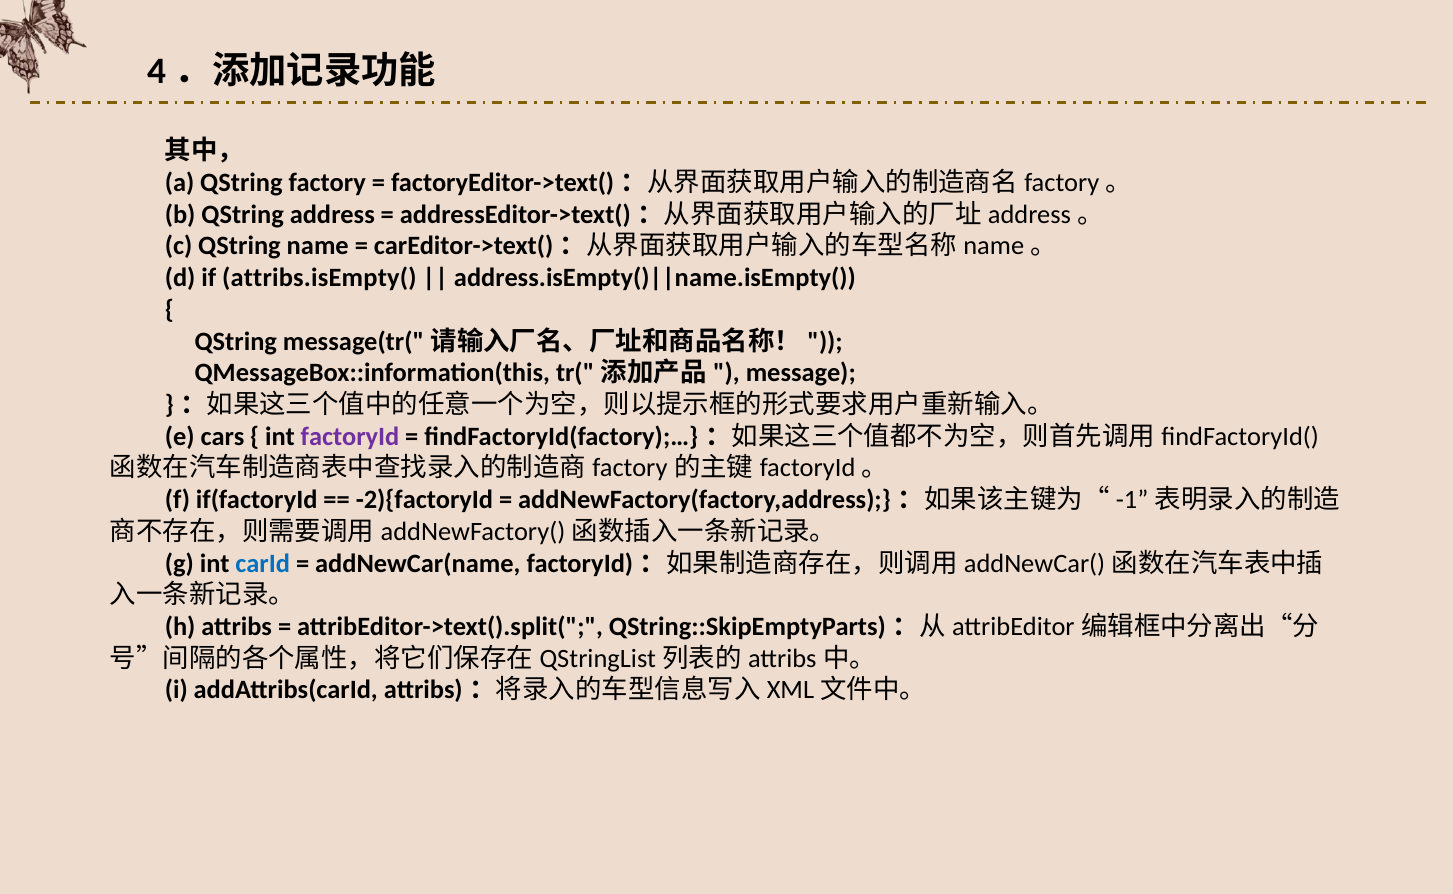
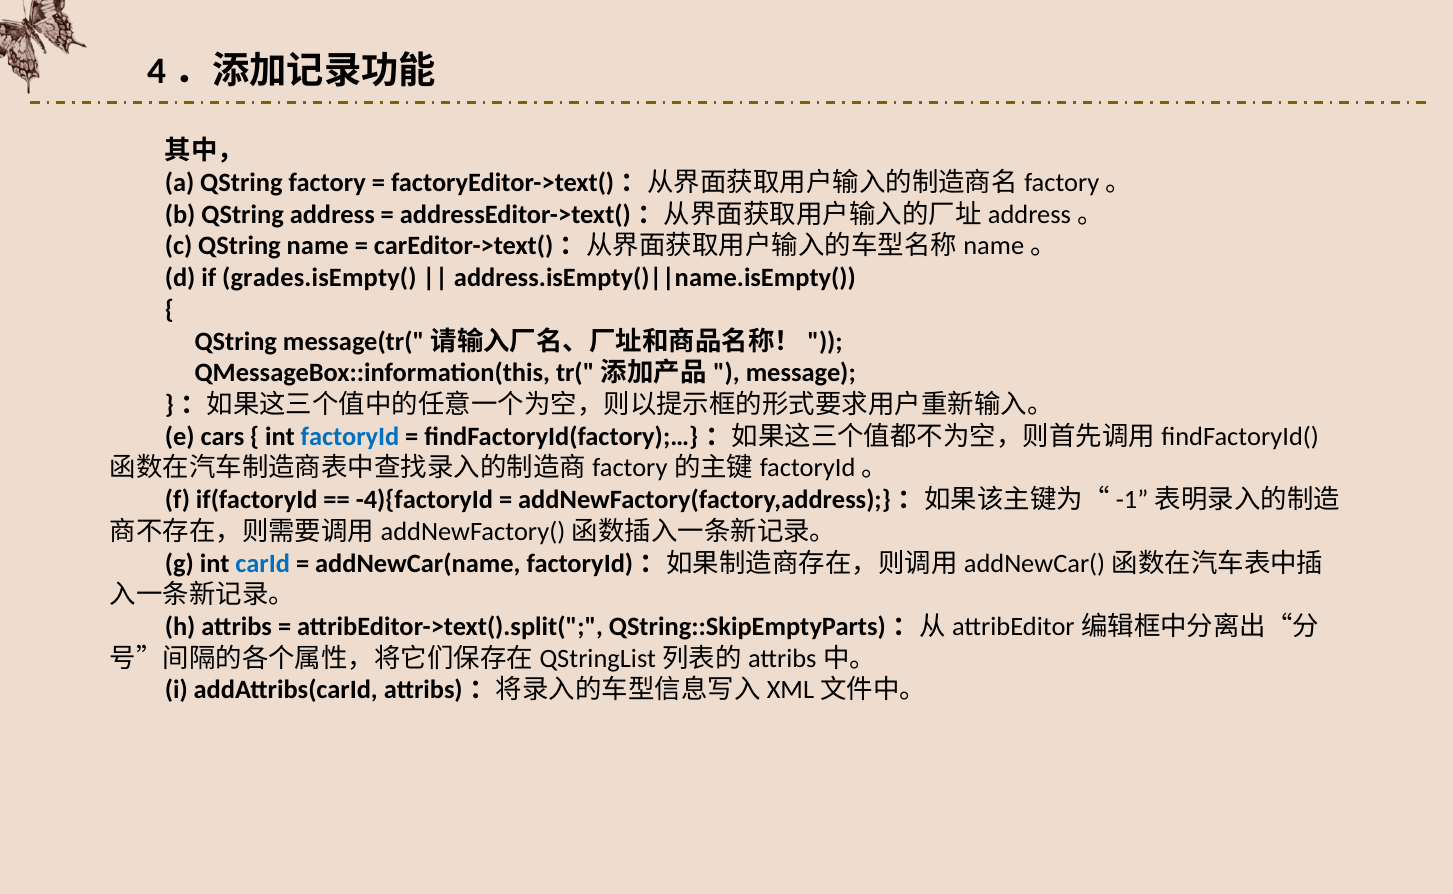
attribs.isEmpty(: attribs.isEmpty( -> grades.isEmpty( (319, 278)
factoryId colour: purple -> blue (350, 436)
-2){factoryId: -2){factoryId -> -4){factoryId (424, 500)
